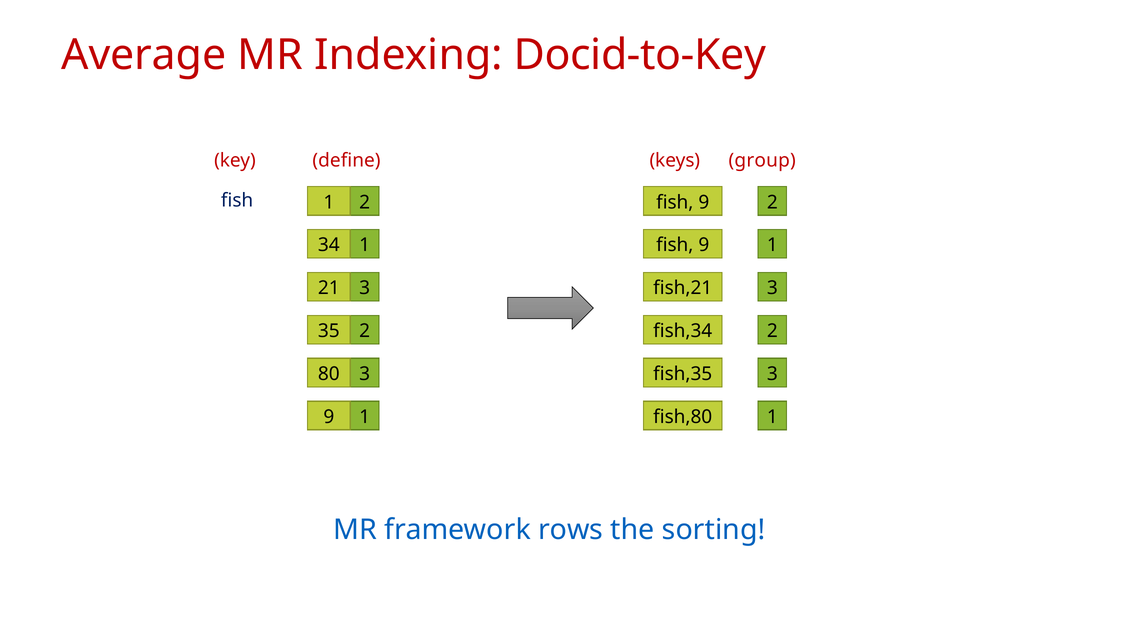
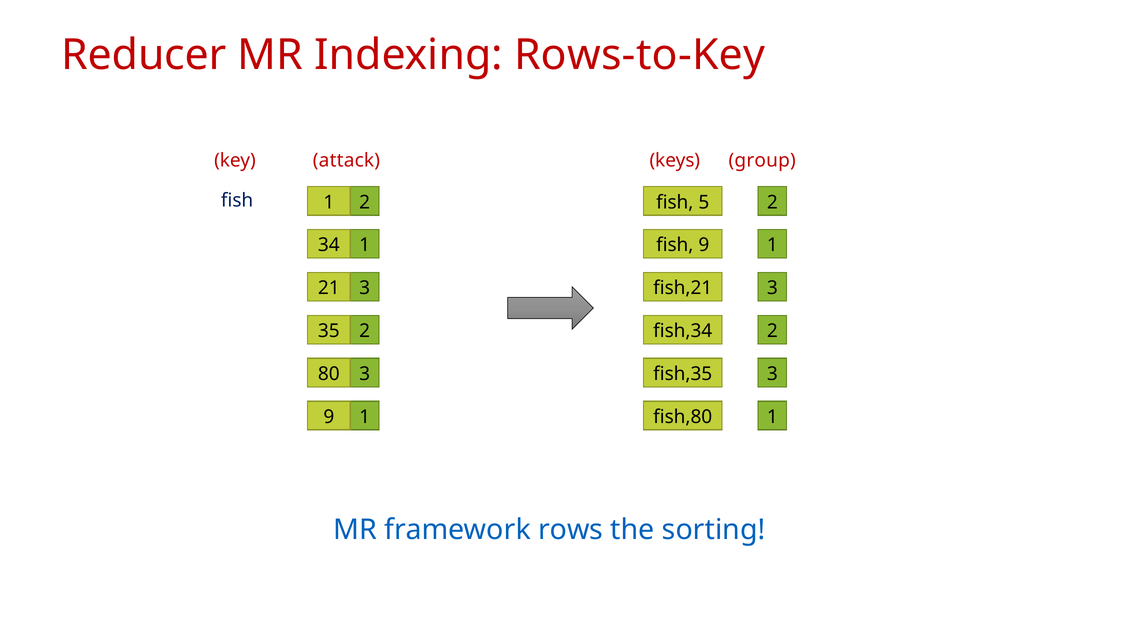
Average: Average -> Reducer (144, 55)
Docid-to-Key: Docid-to-Key -> Rows-to-Key (640, 55)
define: define -> attack (346, 161)
9: 9 -> 5 (704, 202)
